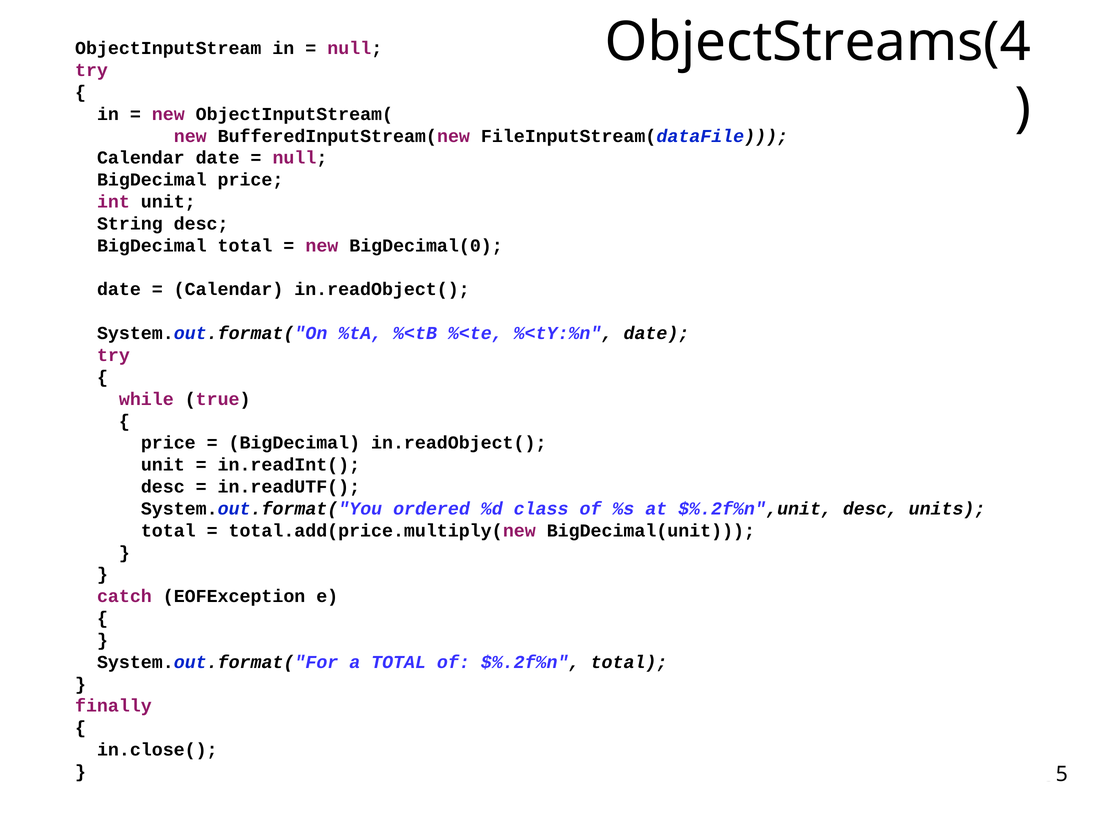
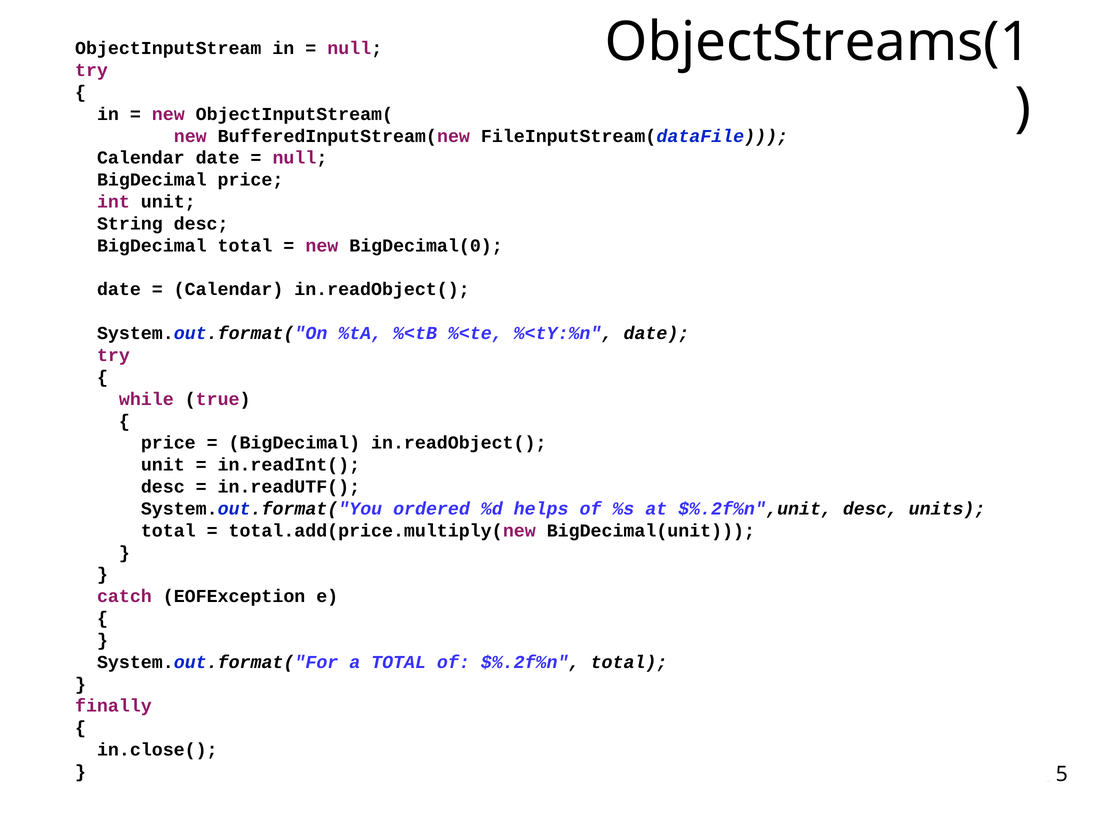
ObjectStreams(4: ObjectStreams(4 -> ObjectStreams(1 (818, 42)
class: class -> helps (541, 509)
